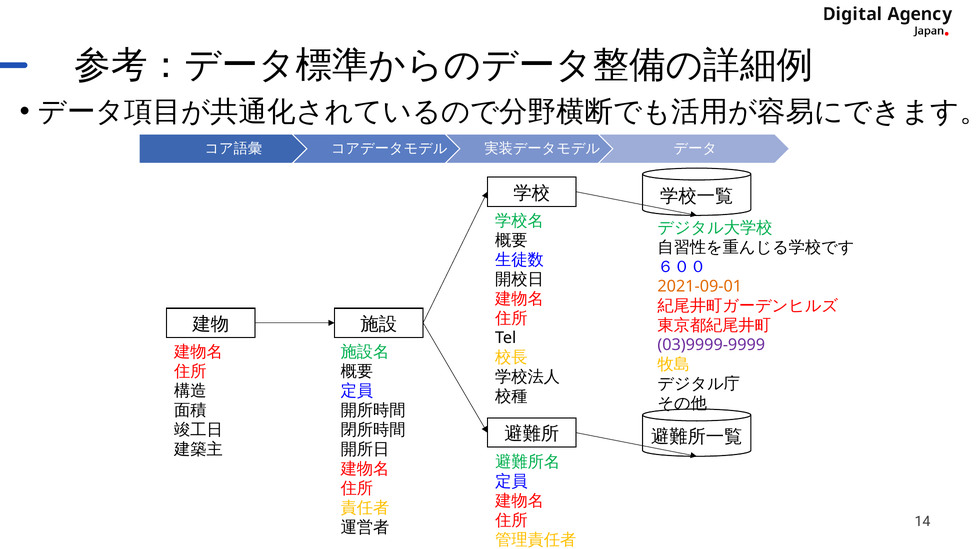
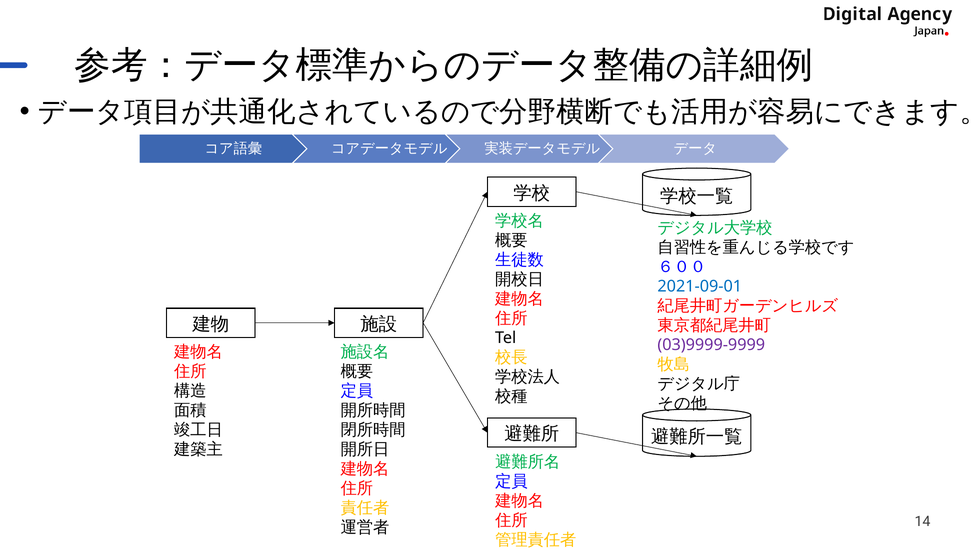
2021-09-01 colour: orange -> blue (700, 286)
